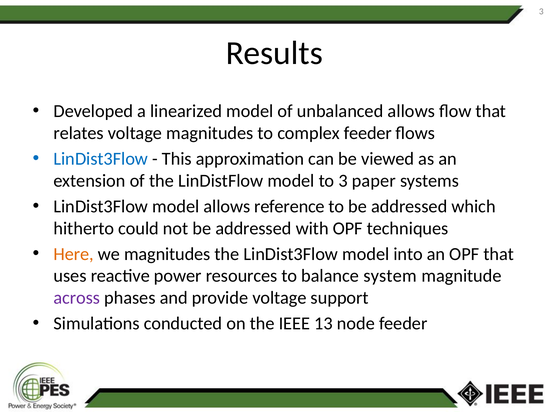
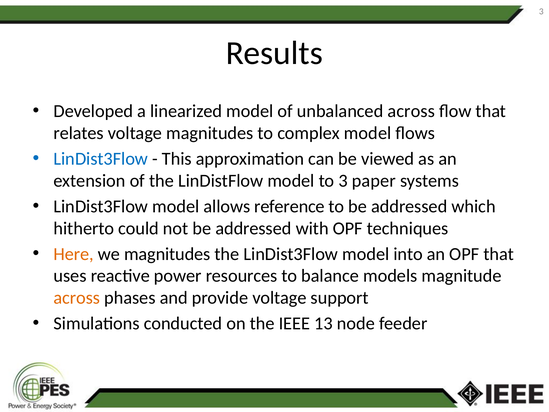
unbalanced allows: allows -> across (411, 111)
complex feeder: feeder -> model (368, 133)
system: system -> models (390, 276)
across colour: purple -> orange (77, 298)
